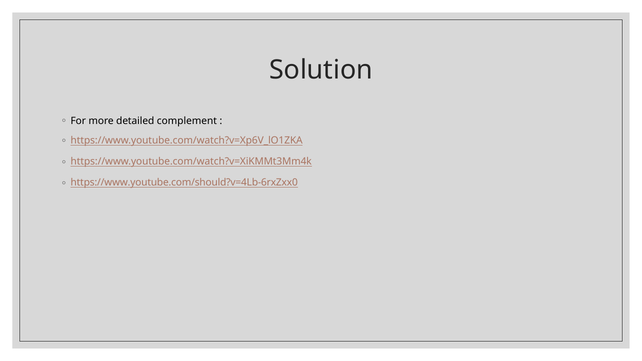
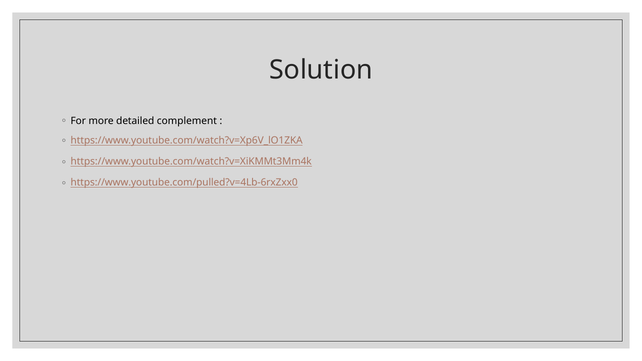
https://www.youtube.com/should?v=4Lb-6rxZxx0: https://www.youtube.com/should?v=4Lb-6rxZxx0 -> https://www.youtube.com/pulled?v=4Lb-6rxZxx0 (184, 183)
